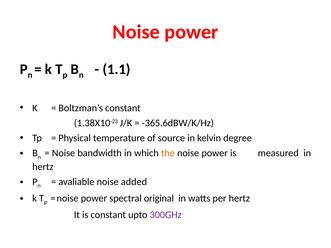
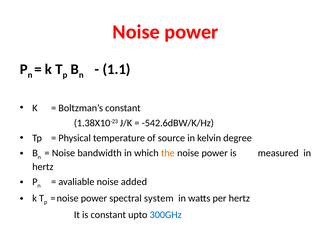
-365.6dBW/K/Hz: -365.6dBW/K/Hz -> -542.6dBW/K/Hz (178, 123)
original: original -> system (159, 198)
300GHz colour: purple -> blue (166, 215)
